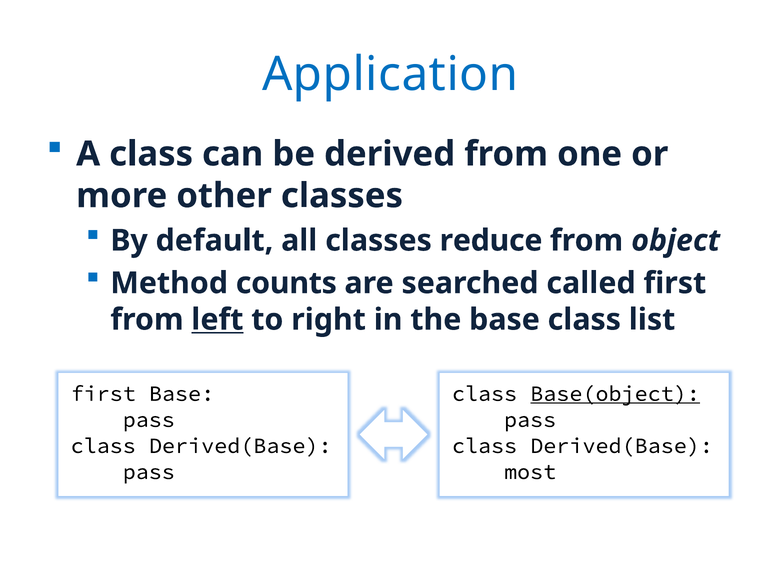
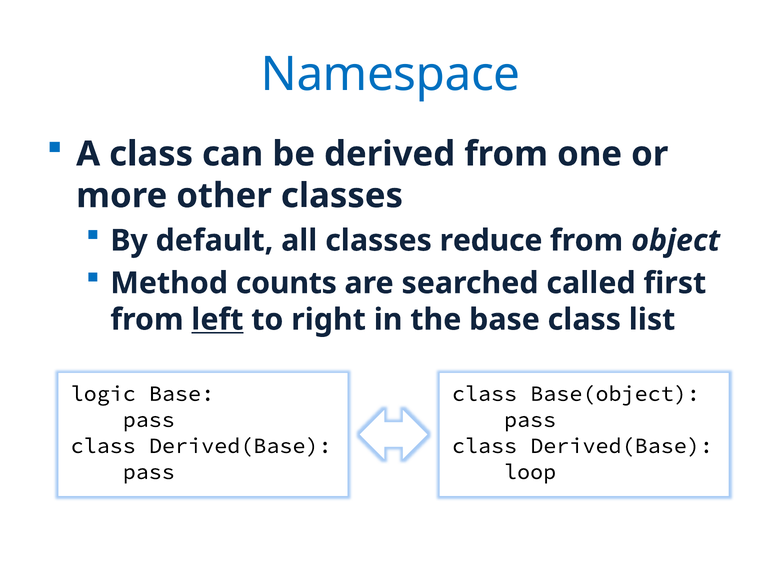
Application: Application -> Namespace (391, 74)
first: first -> logic (103, 393)
Base(object underline: present -> none (615, 393)
most: most -> loop (530, 472)
